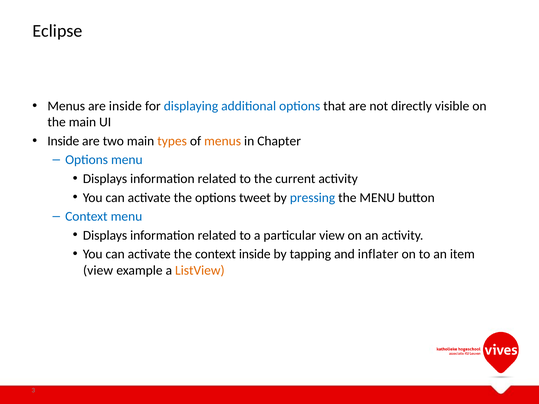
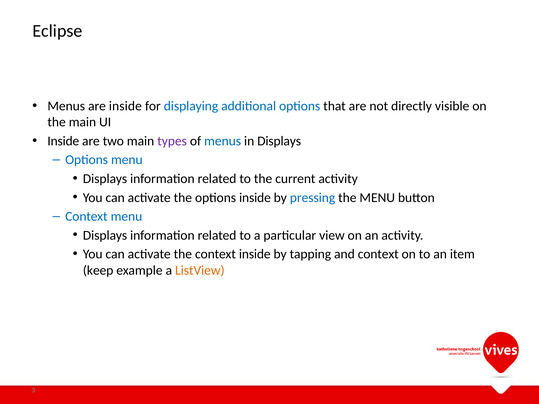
types colour: orange -> purple (172, 141)
menus colour: orange -> blue (223, 141)
in Chapter: Chapter -> Displays (279, 141)
options tweet: tweet -> inside (255, 198)
and inflater: inflater -> context (378, 254)
view: view -> keep (98, 270)
